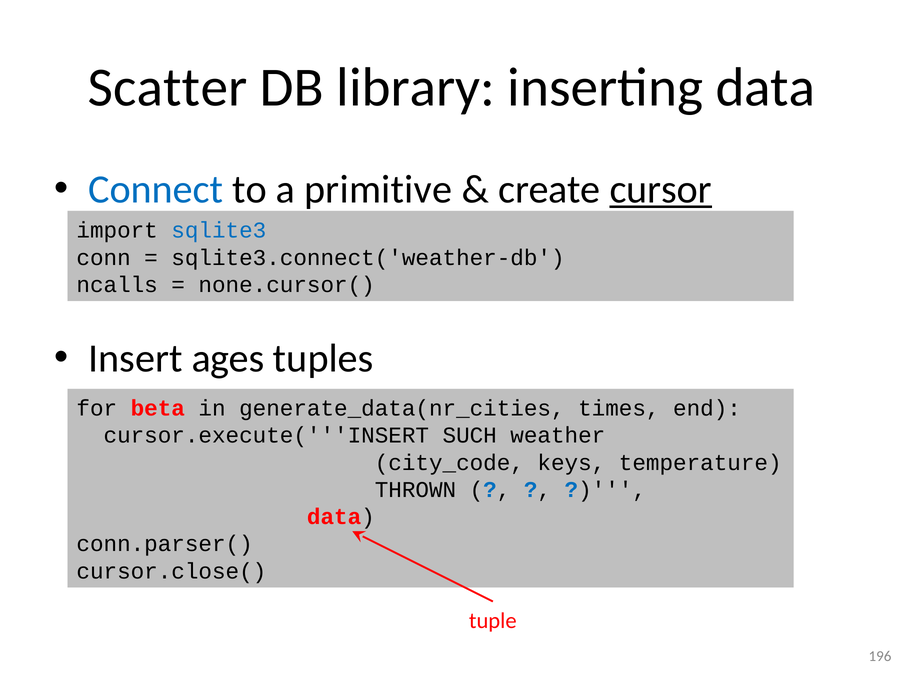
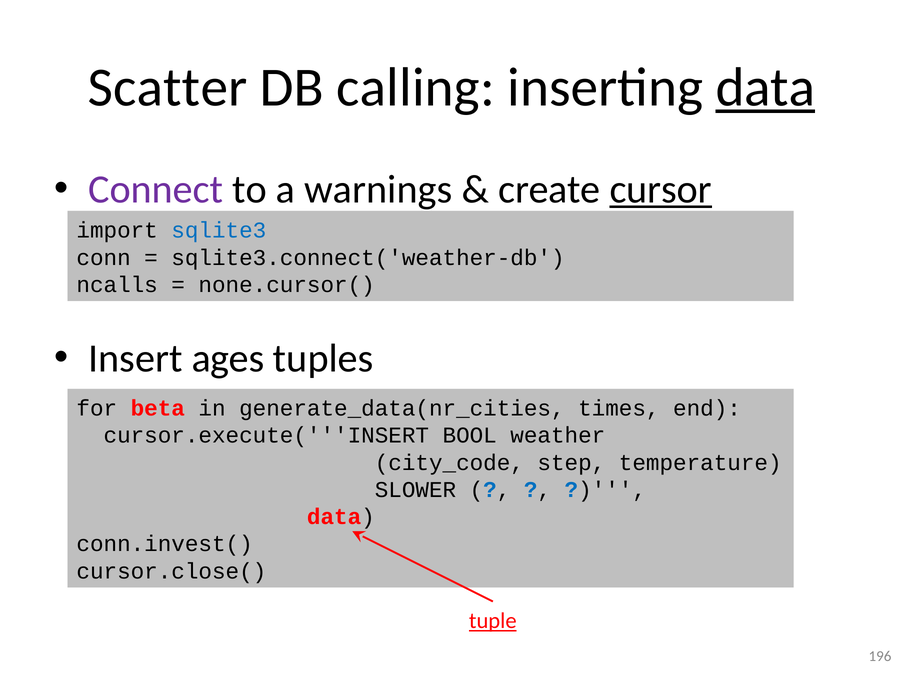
library: library -> calling (416, 88)
data underline: none -> present (765, 88)
Connect colour: blue -> purple (156, 190)
primitive: primitive -> warnings (378, 190)
SUCH: SUCH -> BOOL (470, 436)
keys: keys -> step (571, 463)
THROWN: THROWN -> SLOWER (415, 490)
conn.parser(: conn.parser( -> conn.invest( (165, 544)
tuple underline: none -> present (493, 621)
